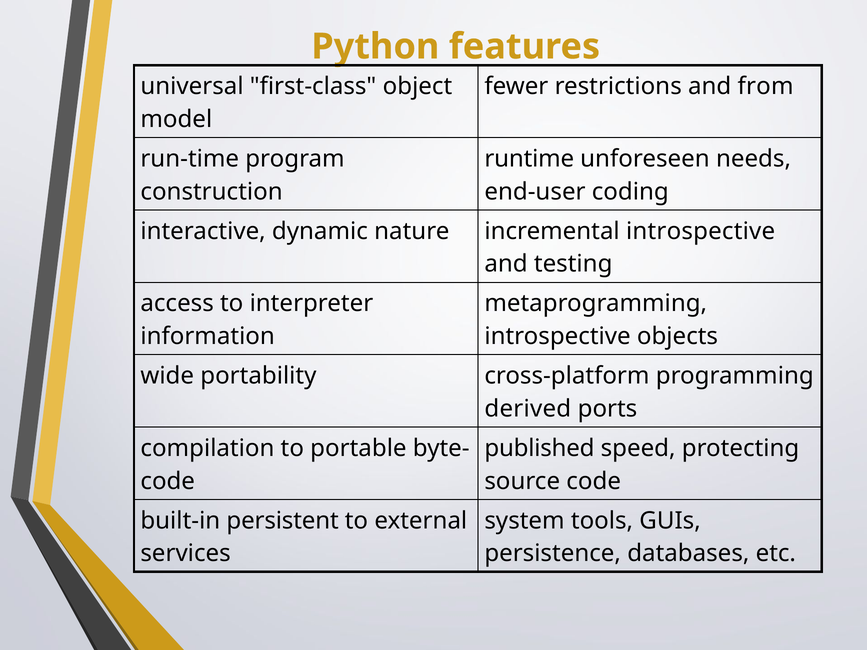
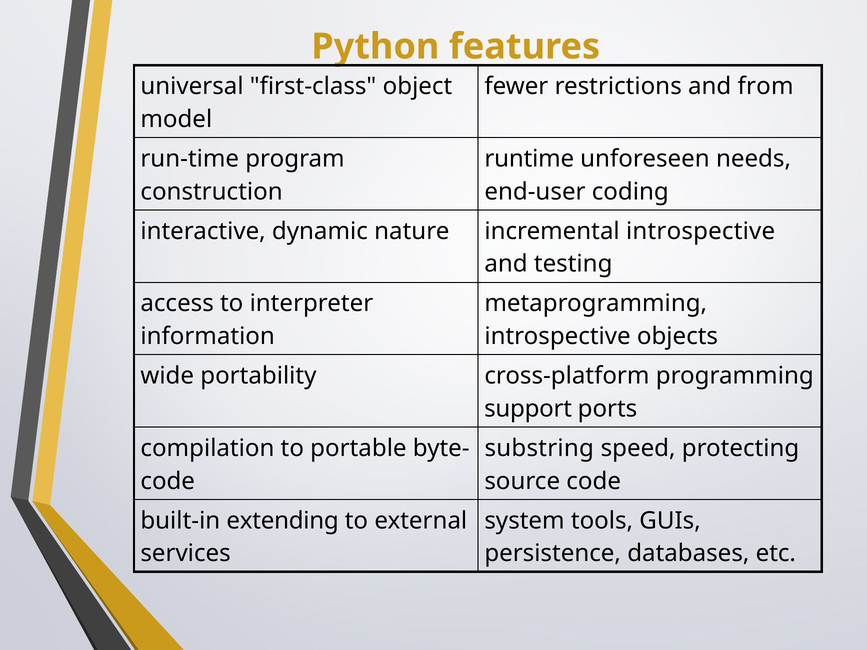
derived: derived -> support (528, 409)
published: published -> substring (539, 448)
persistent: persistent -> extending (283, 521)
